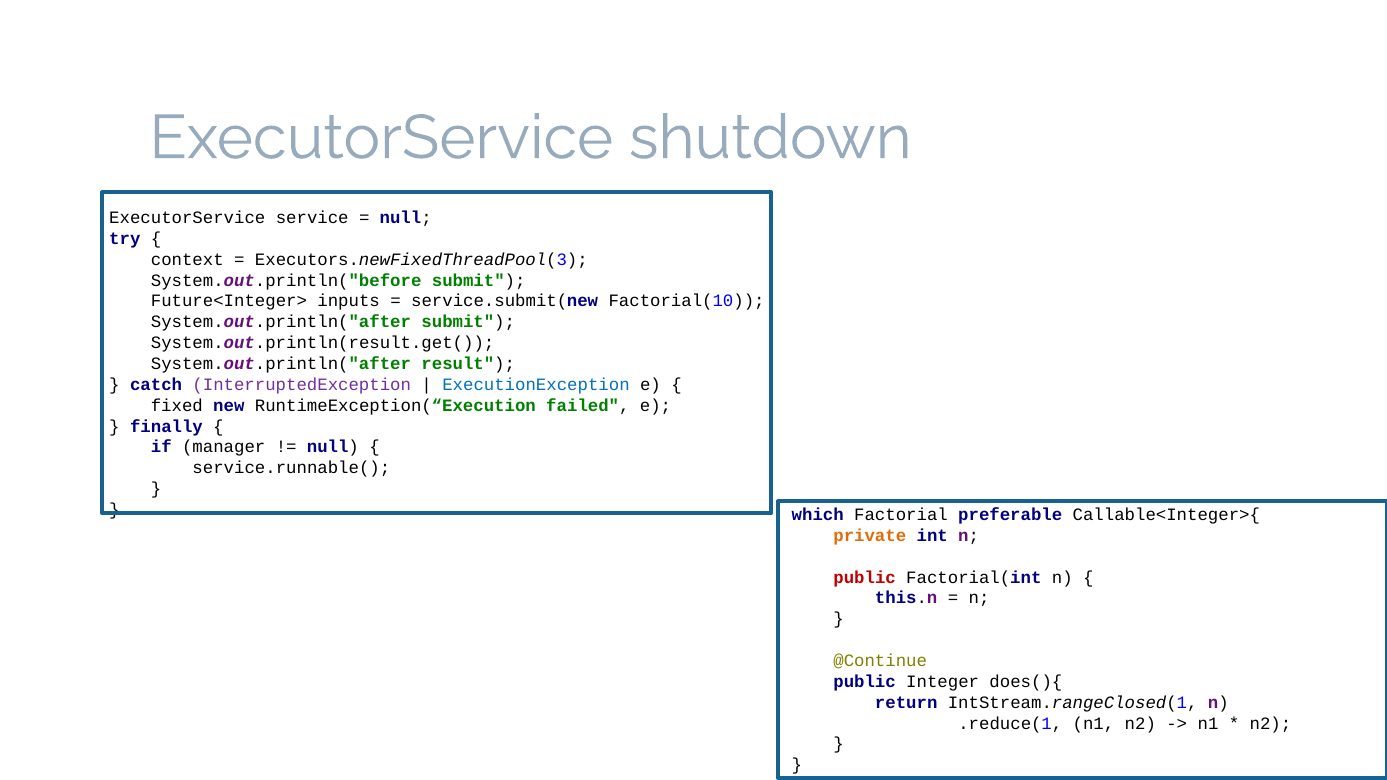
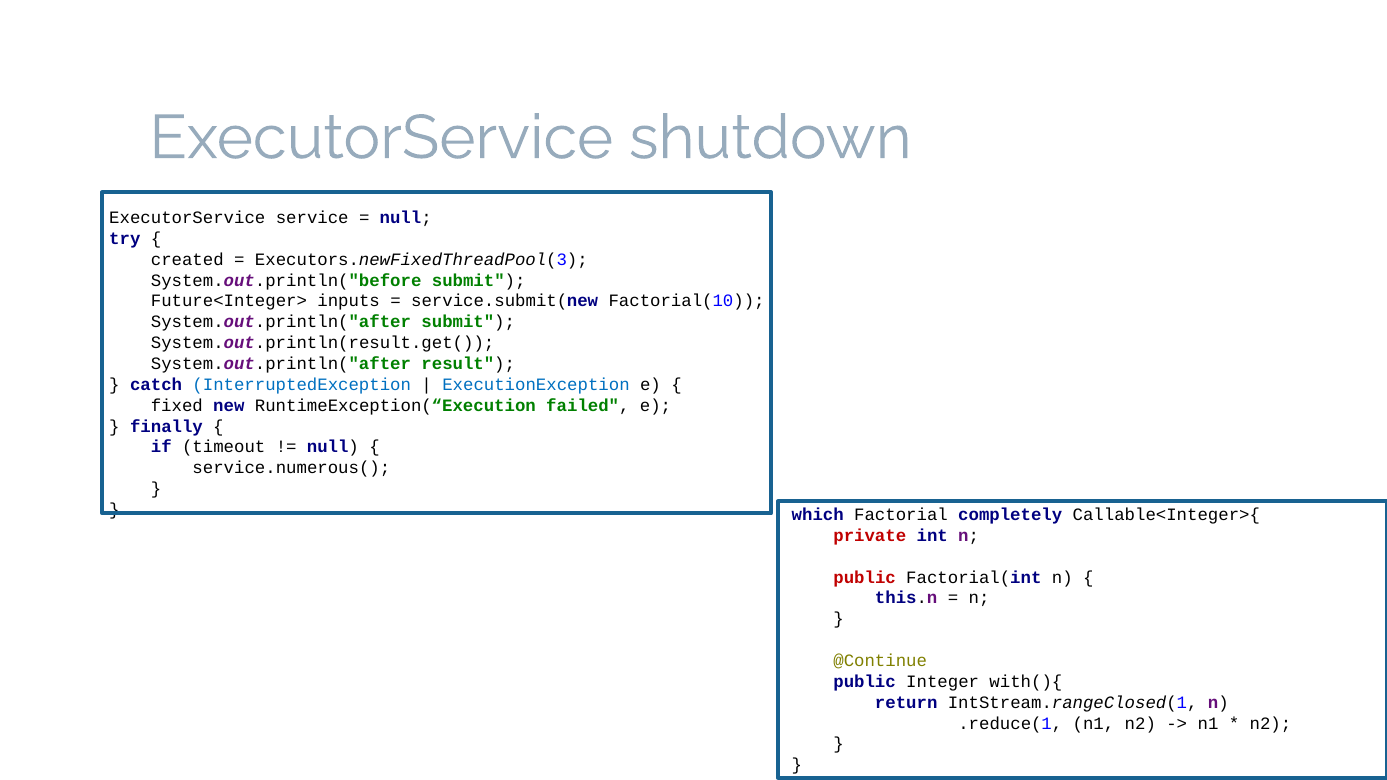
context: context -> created (187, 260)
InterruptedException colour: purple -> blue (302, 385)
manager: manager -> timeout (224, 447)
service.runnable(: service.runnable( -> service.numerous( (291, 468)
preferable: preferable -> completely (1010, 515)
private colour: orange -> red (870, 536)
does(){: does(){ -> with(){ (1026, 682)
